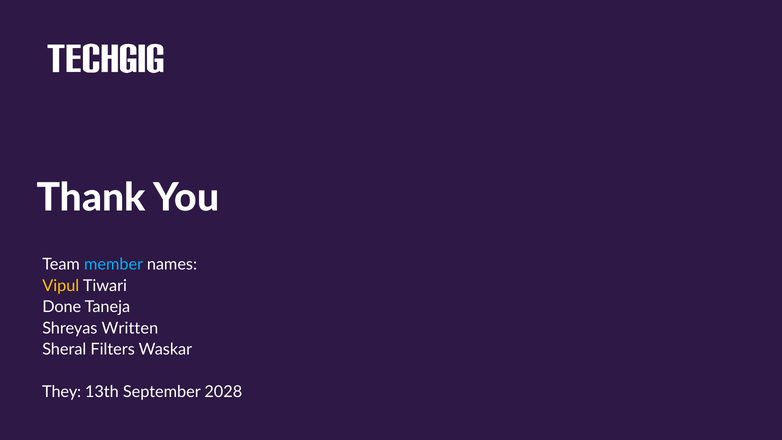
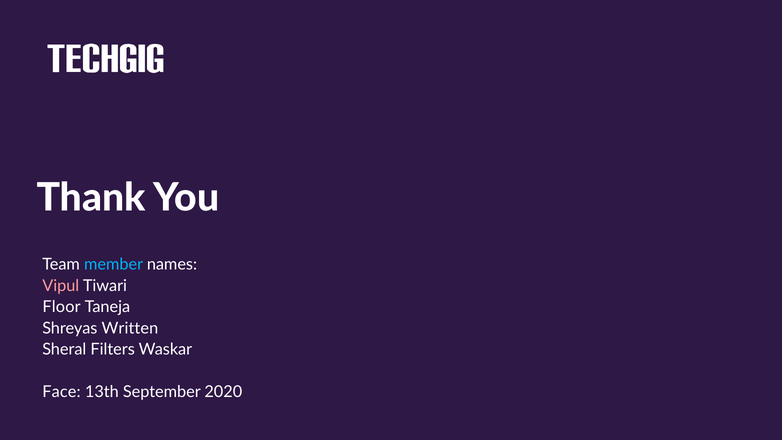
Vipul colour: yellow -> pink (61, 286)
Done: Done -> Floor (62, 307)
They: They -> Face (61, 392)
2028: 2028 -> 2020 (223, 392)
